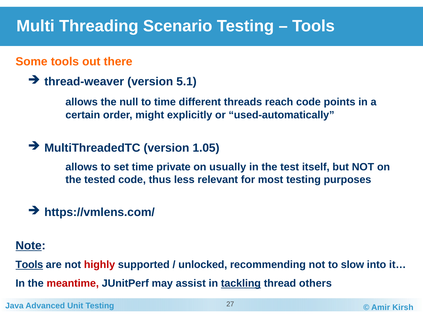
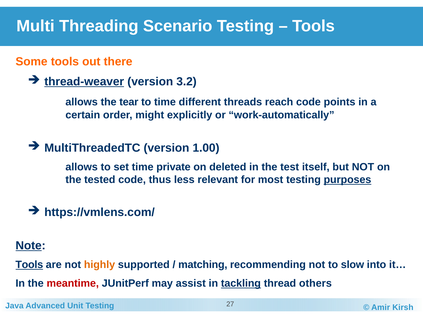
thread-weaver underline: none -> present (84, 82)
5.1: 5.1 -> 3.2 (187, 82)
null: null -> tear (129, 102)
used-automatically: used-automatically -> work-automatically (282, 115)
1.05: 1.05 -> 1.00 (206, 148)
usually: usually -> deleted (228, 167)
purposes underline: none -> present (347, 180)
highly colour: red -> orange (100, 265)
unlocked: unlocked -> matching (203, 265)
